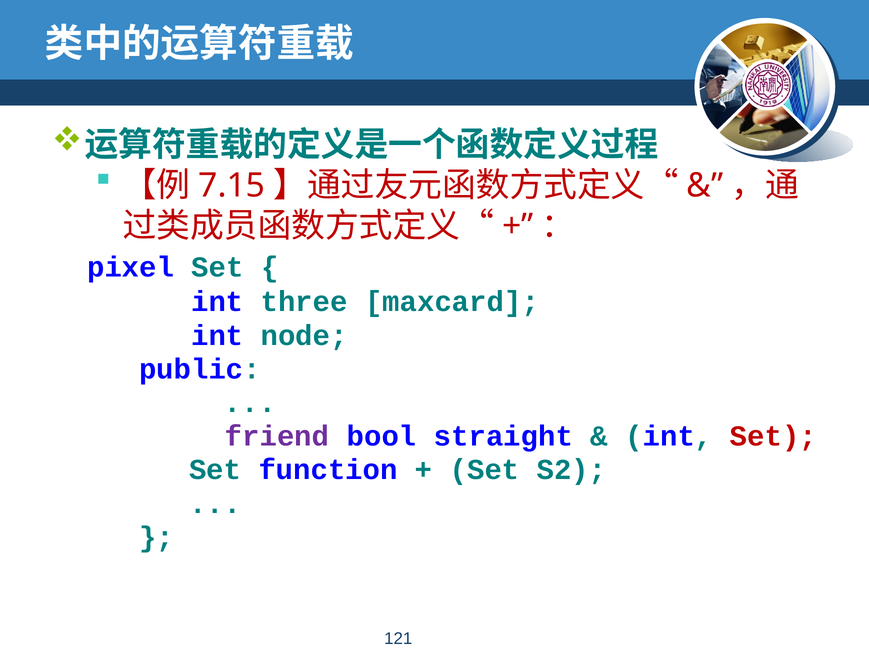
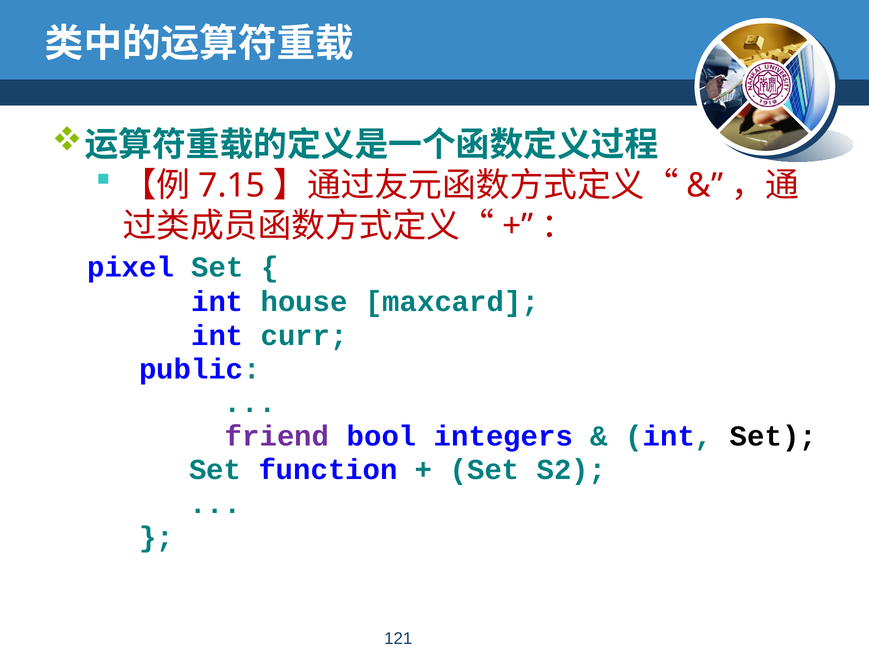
three: three -> house (304, 302)
node: node -> curr (304, 335)
straight: straight -> integers (503, 436)
Set colour: red -> black (773, 436)
